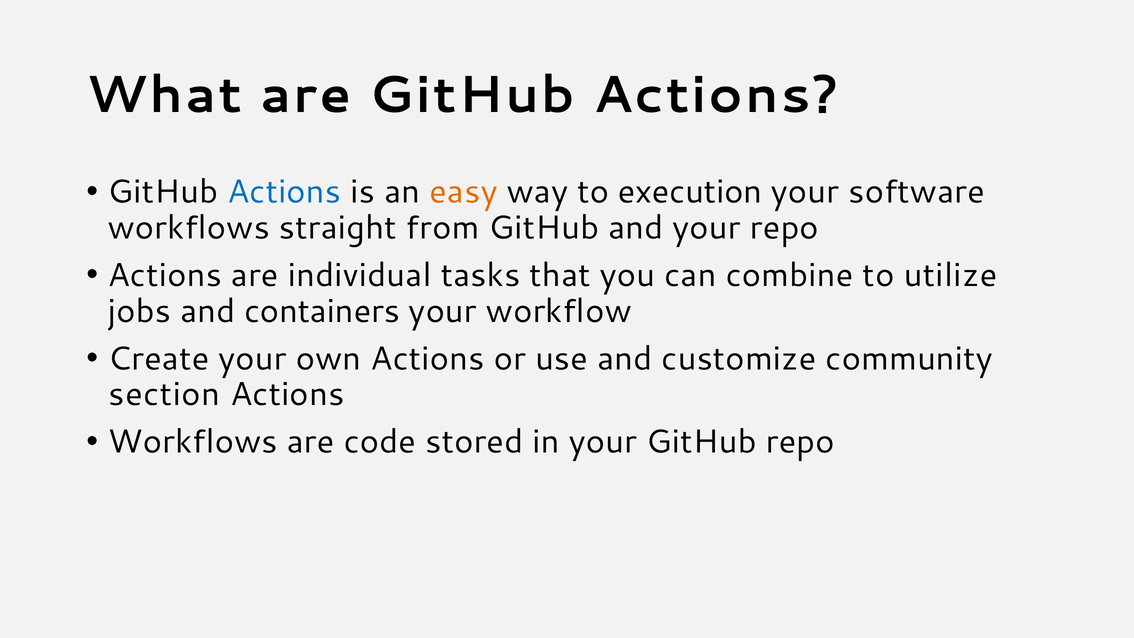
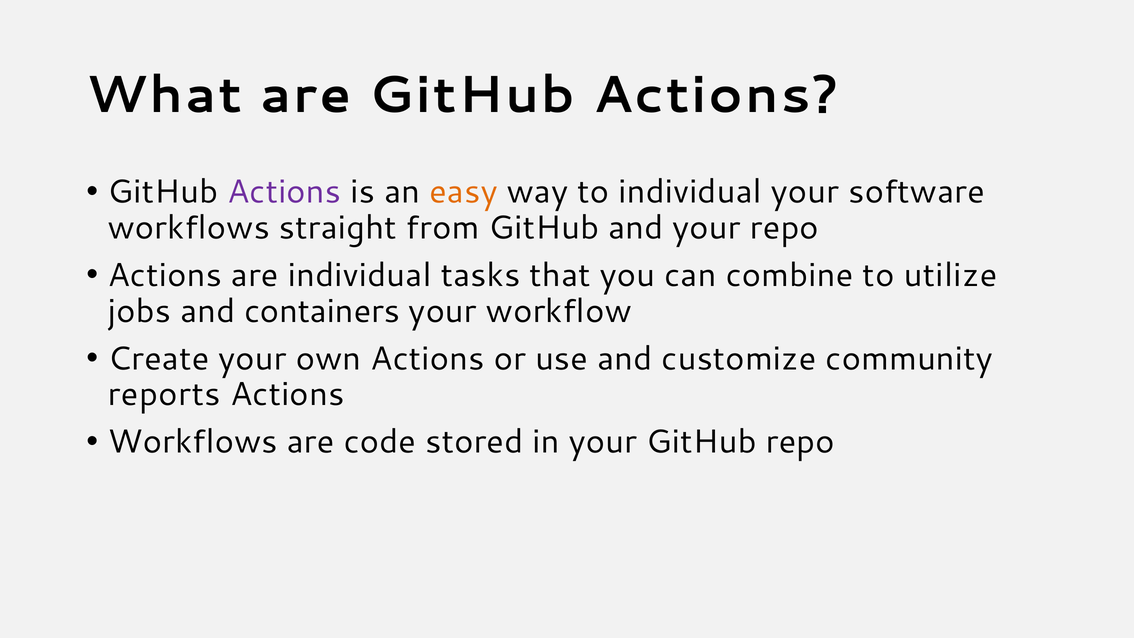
Actions colour: blue -> purple (284, 192)
to execution: execution -> individual (690, 192)
section: section -> reports (164, 394)
